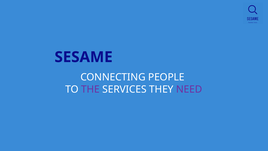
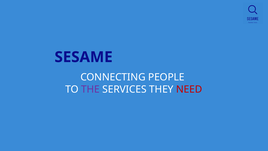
NEED colour: purple -> red (189, 89)
